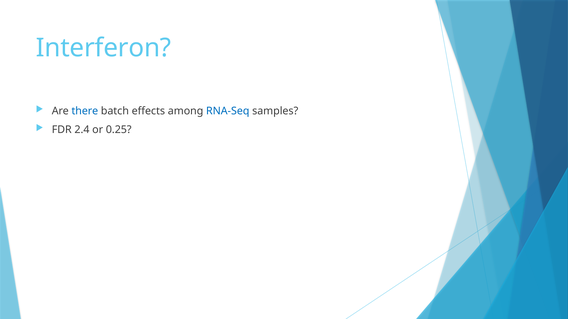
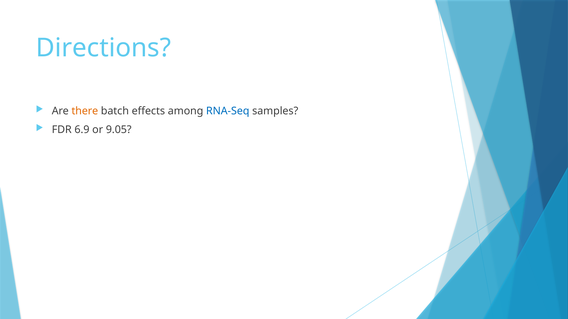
Interferon: Interferon -> Directions (103, 48)
there colour: blue -> orange (85, 111)
2.4: 2.4 -> 6.9 (82, 130)
0.25: 0.25 -> 9.05 (119, 130)
